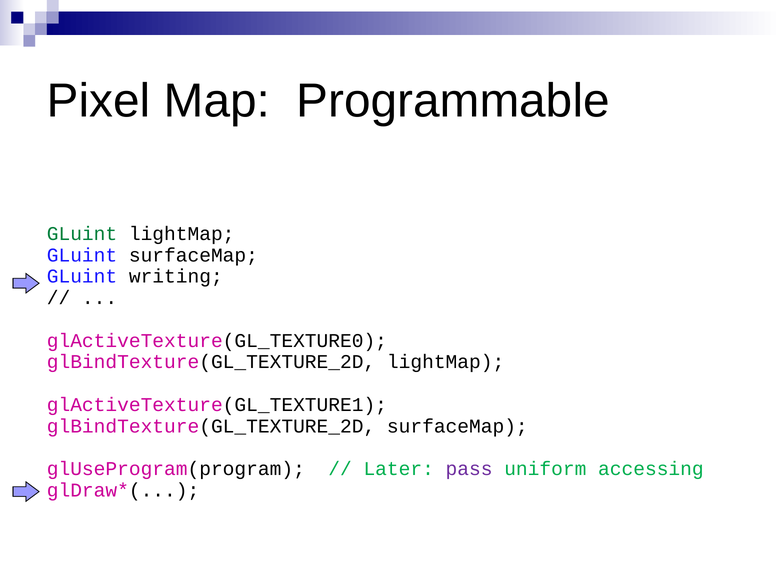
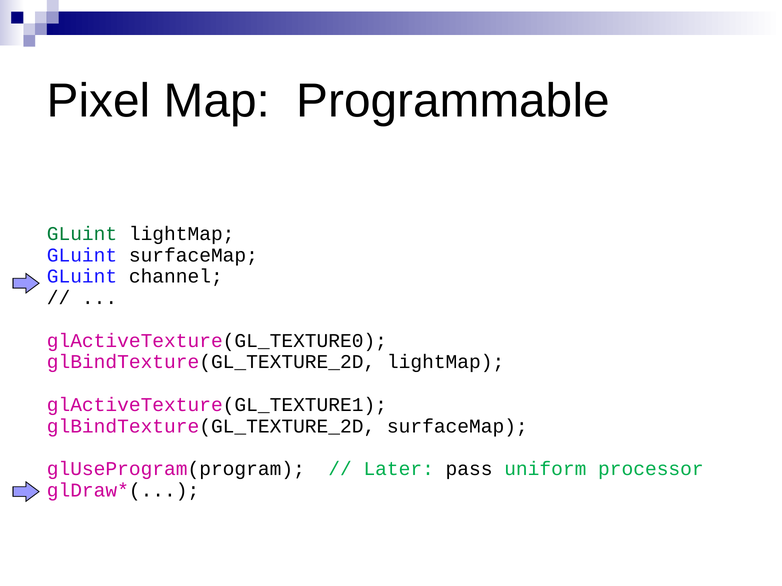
writing: writing -> channel (176, 277)
pass colour: purple -> black (469, 469)
accessing: accessing -> processor (651, 469)
